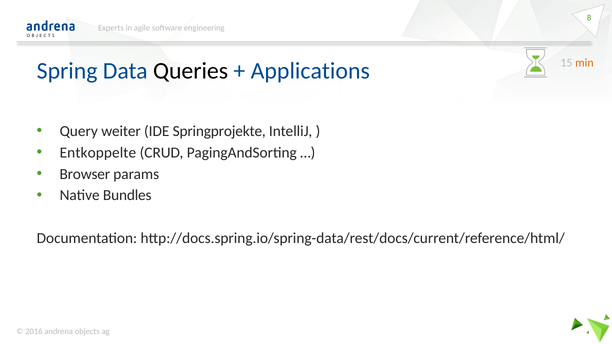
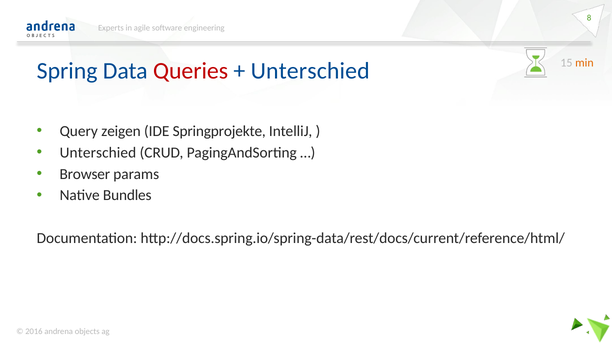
Queries colour: black -> red (191, 71)
Applications: Applications -> Unterschied (310, 71)
weiter: weiter -> zeigen (121, 131)
Entkoppelte: Entkoppelte -> Unterschied (98, 153)
